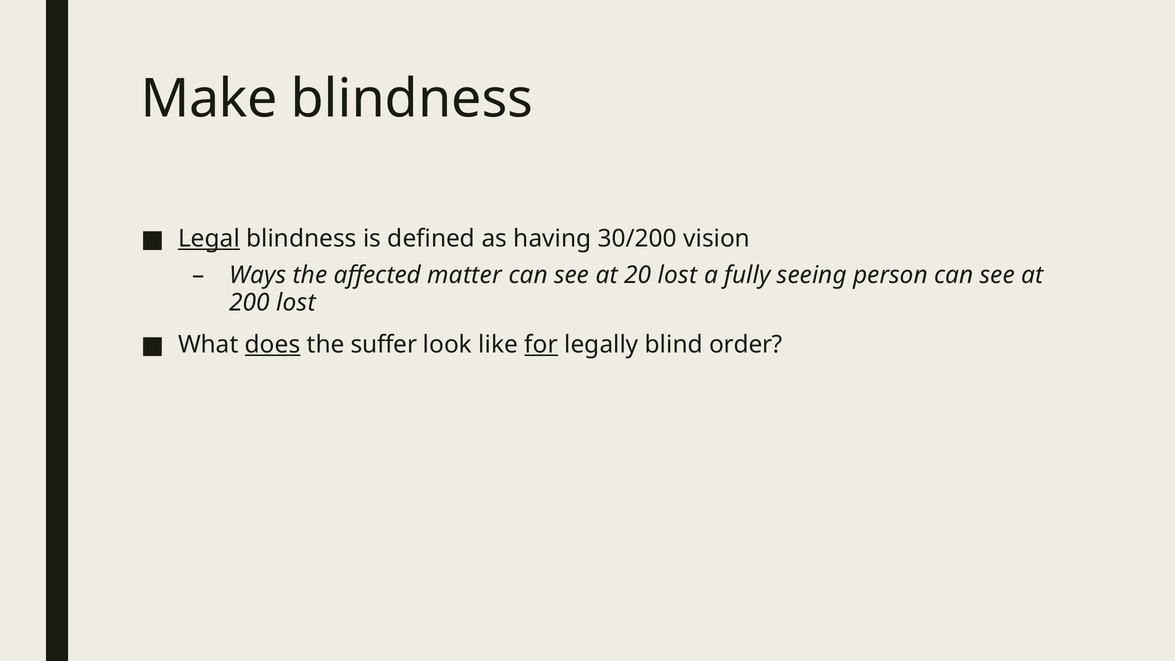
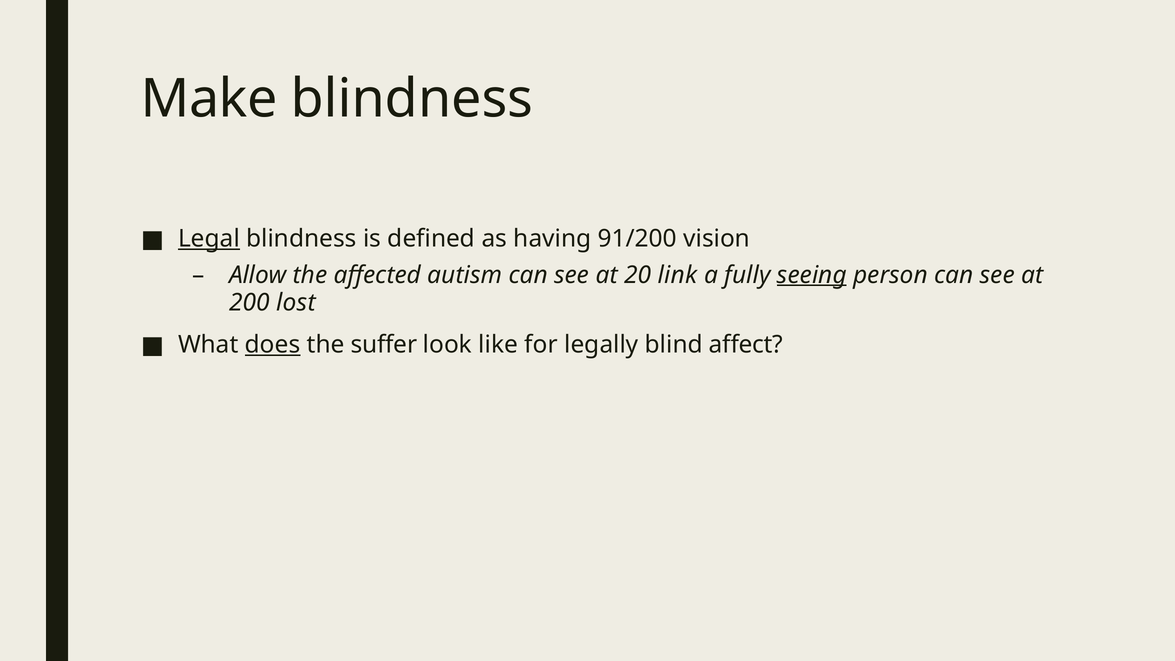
30/200: 30/200 -> 91/200 (637, 239)
Ways: Ways -> Allow (258, 275)
matter: matter -> autism (465, 275)
20 lost: lost -> link (677, 275)
seeing underline: none -> present (812, 275)
for underline: present -> none (541, 345)
order: order -> affect (746, 345)
